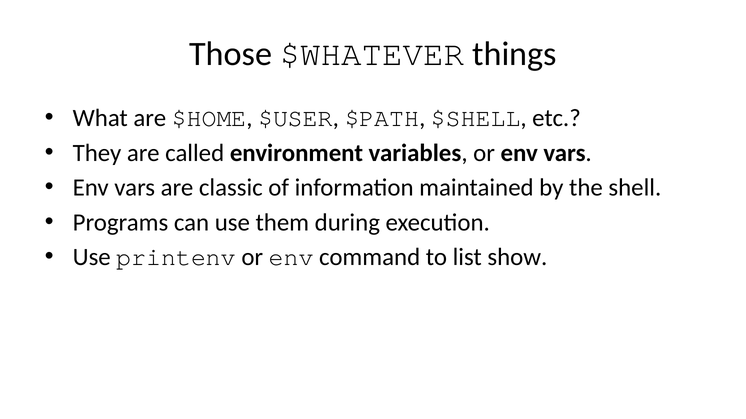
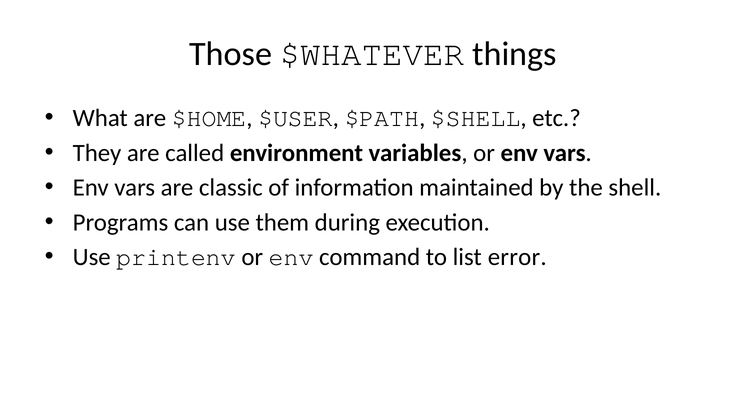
show: show -> error (517, 258)
